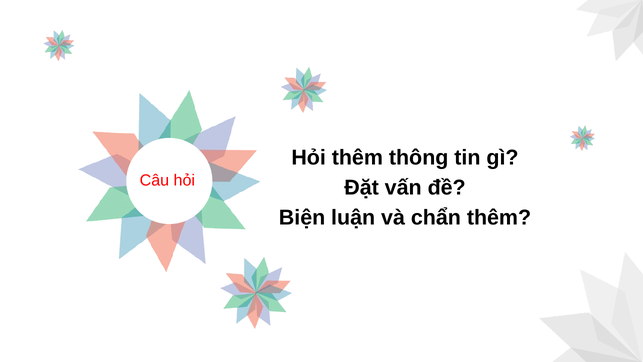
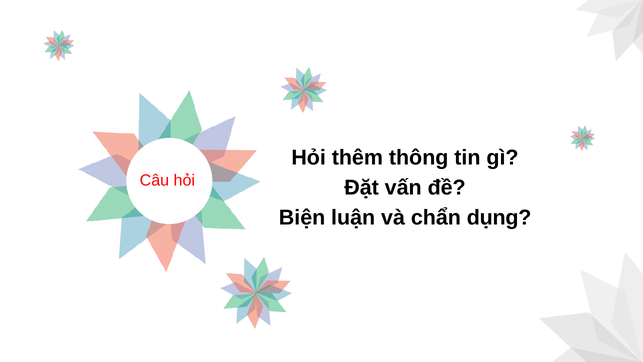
chẩn thêm: thêm -> dụng (499, 217)
